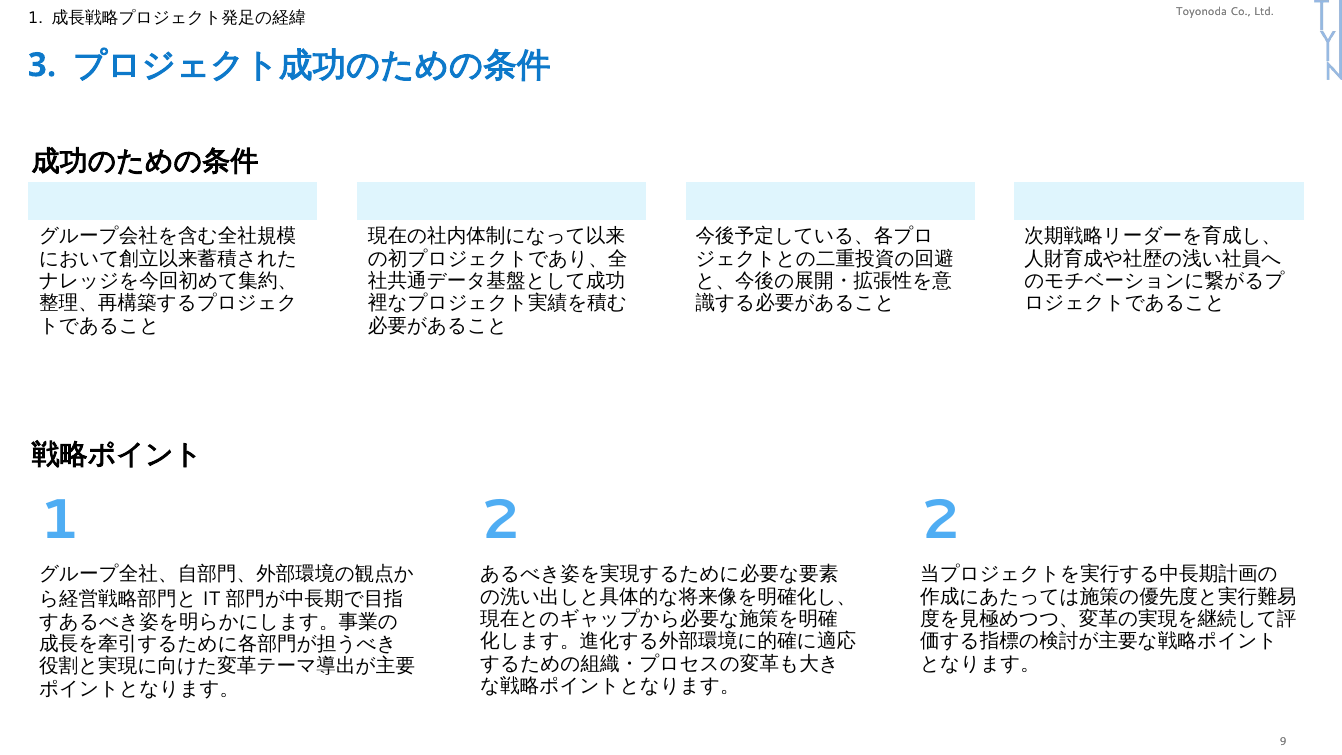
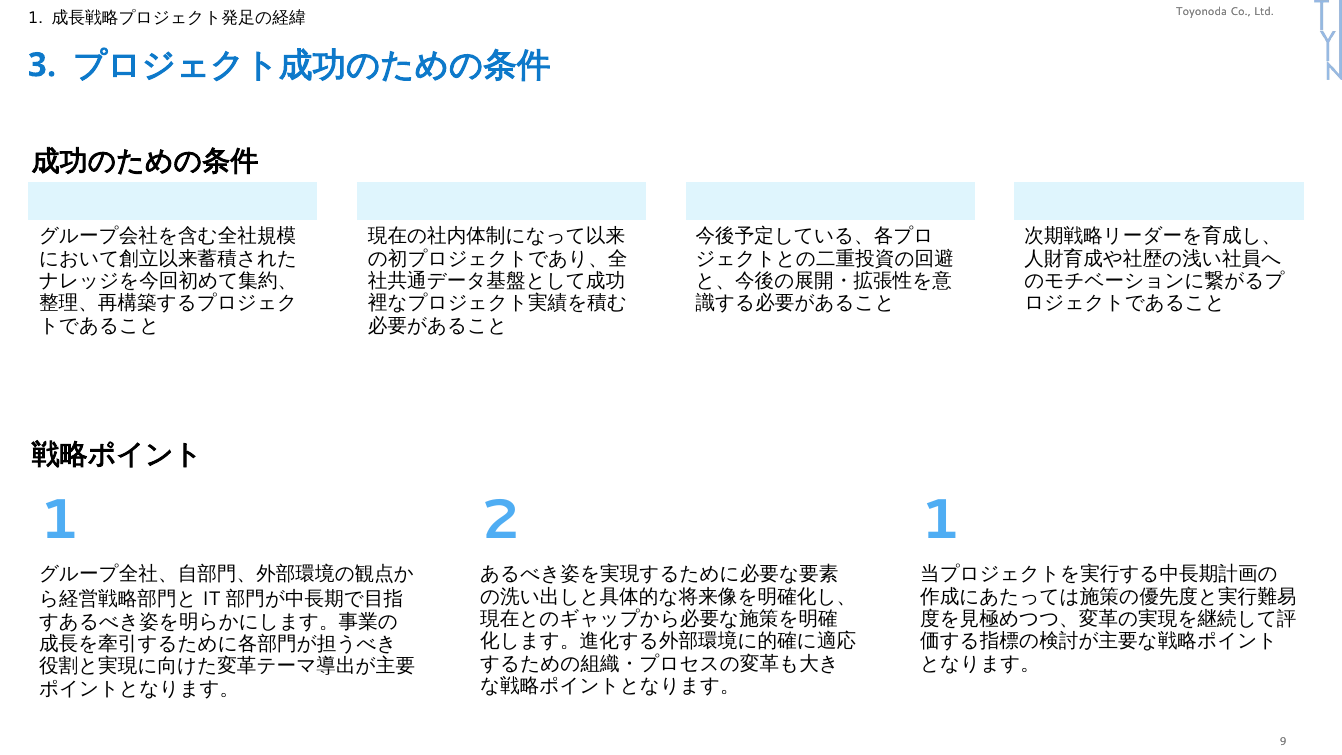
2 2: 2 -> 1 (940, 520)
